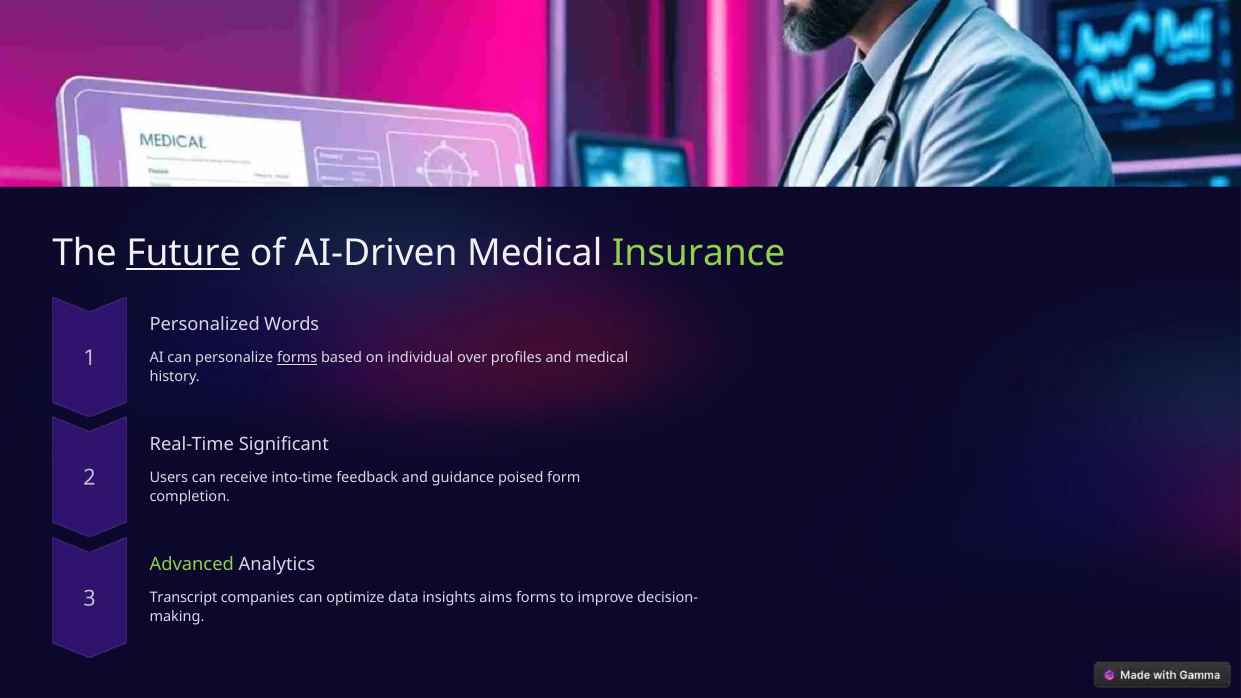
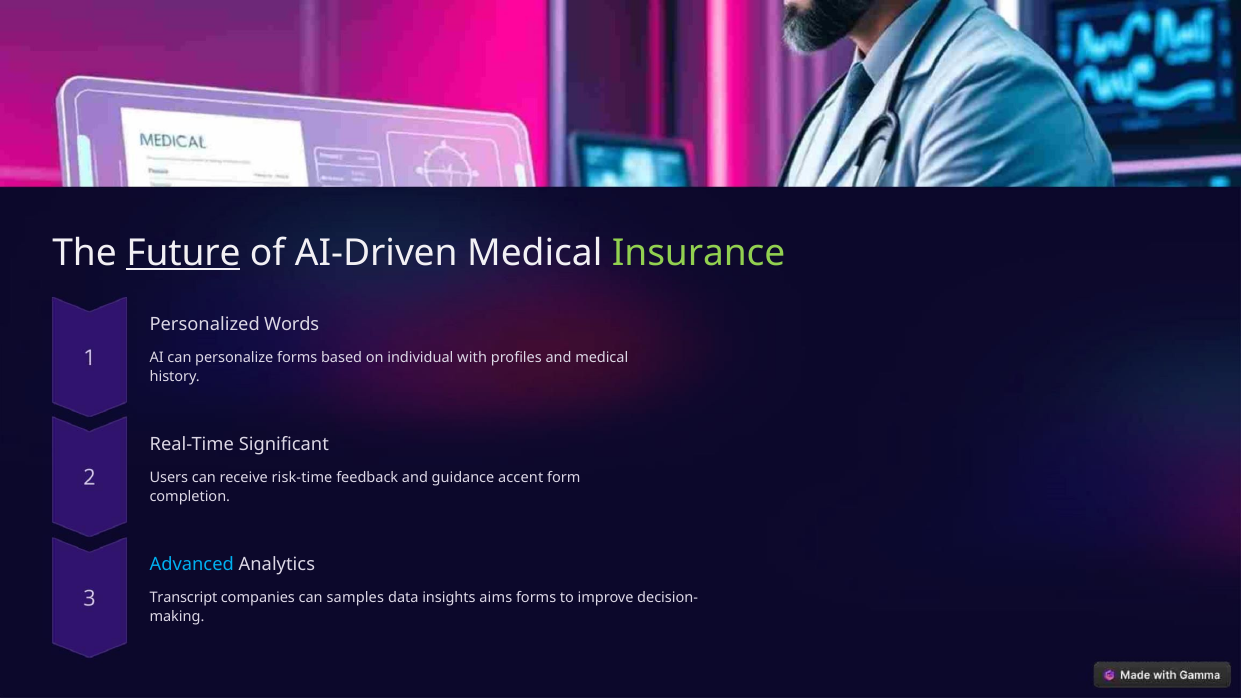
forms underline: present -> none (297, 358)
over: over -> with (472, 358)
into-time: into-time -> risk-time (302, 478)
poised: poised -> accent (521, 478)
Advanced colour: light green -> light blue (192, 564)
optimize: optimize -> samples (355, 597)
